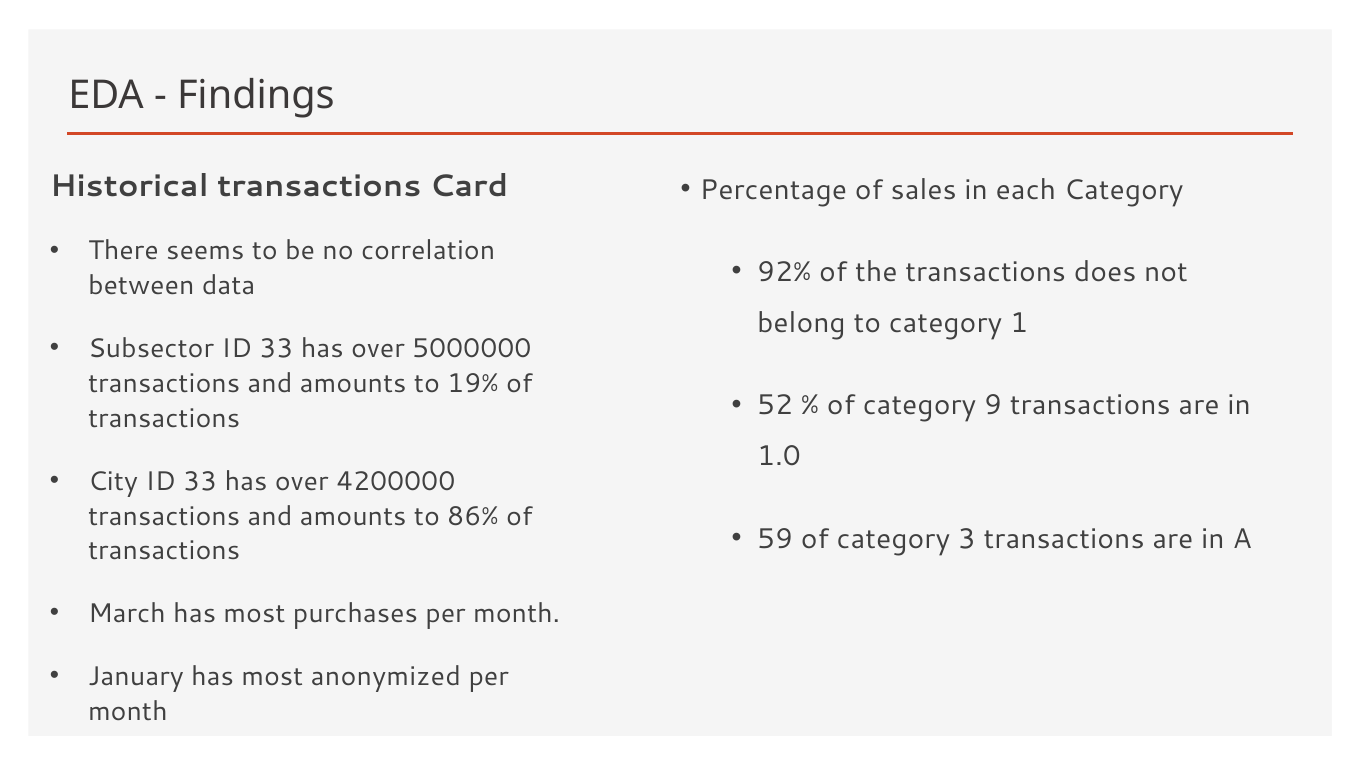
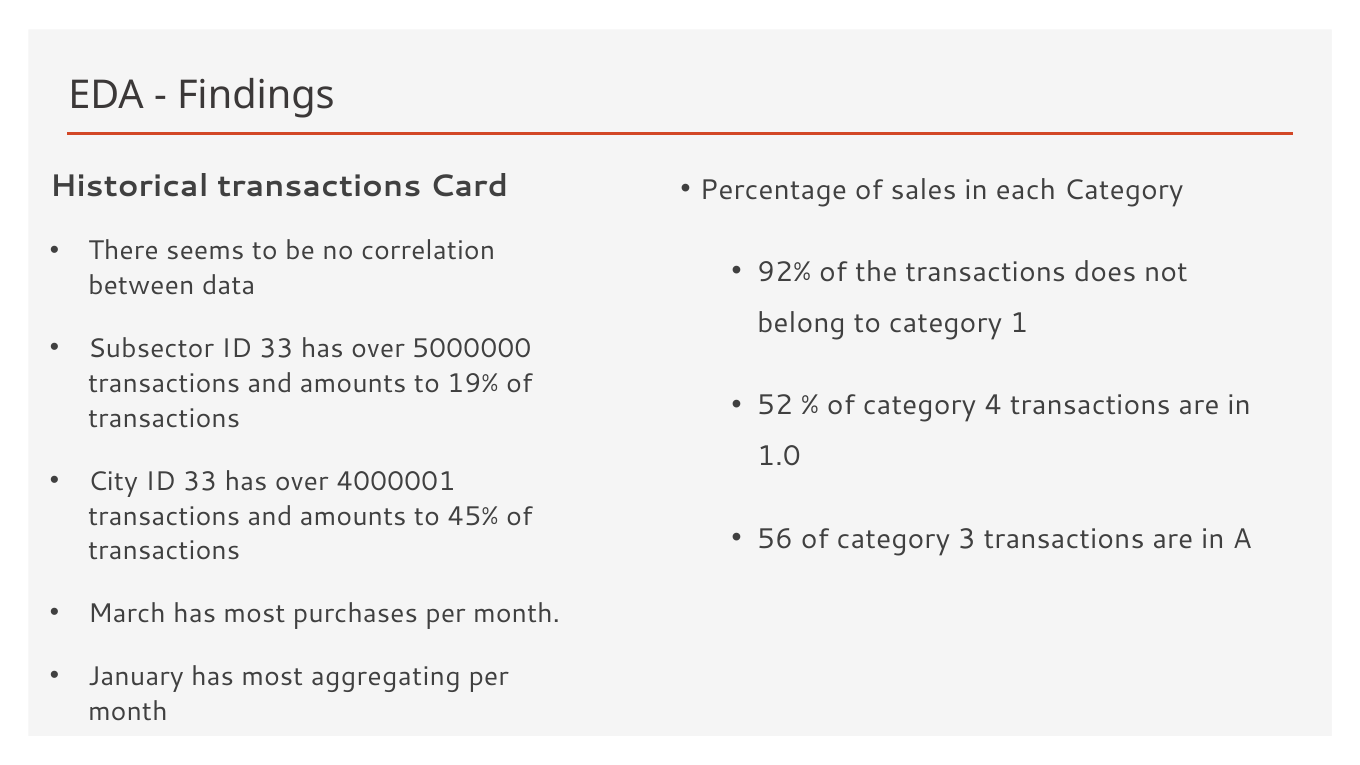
9: 9 -> 4 (993, 405)
4200000: 4200000 -> 4000001 (396, 481)
86%: 86% -> 45% (473, 516)
59: 59 -> 56 (775, 539)
anonymized: anonymized -> aggregating (386, 677)
